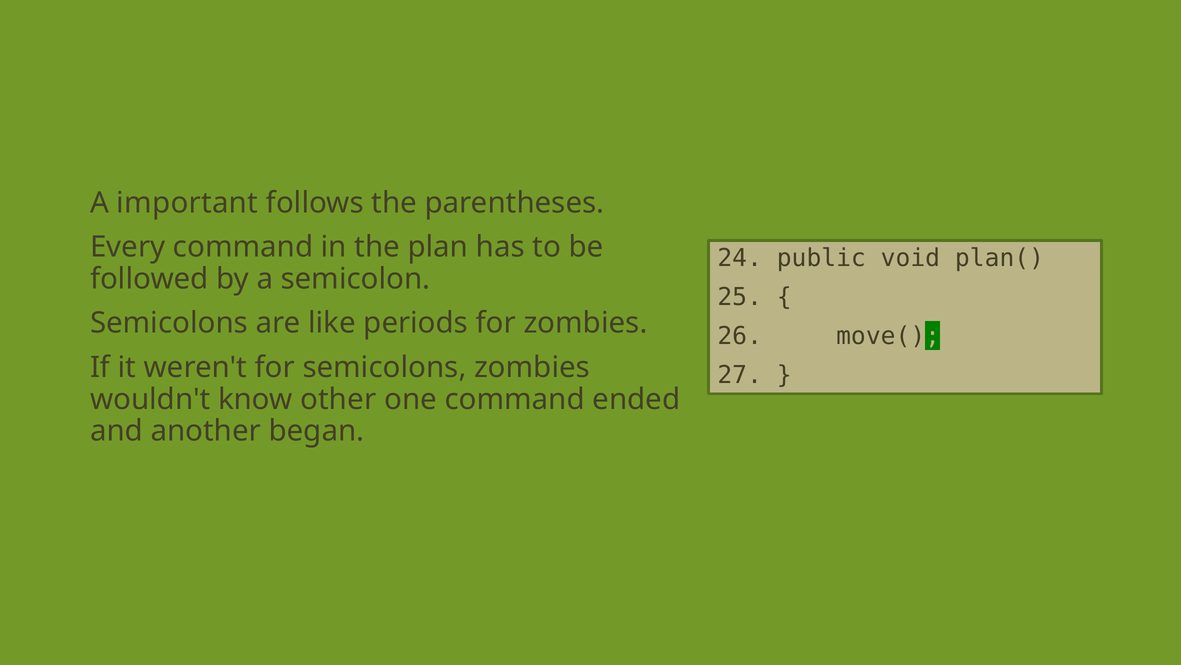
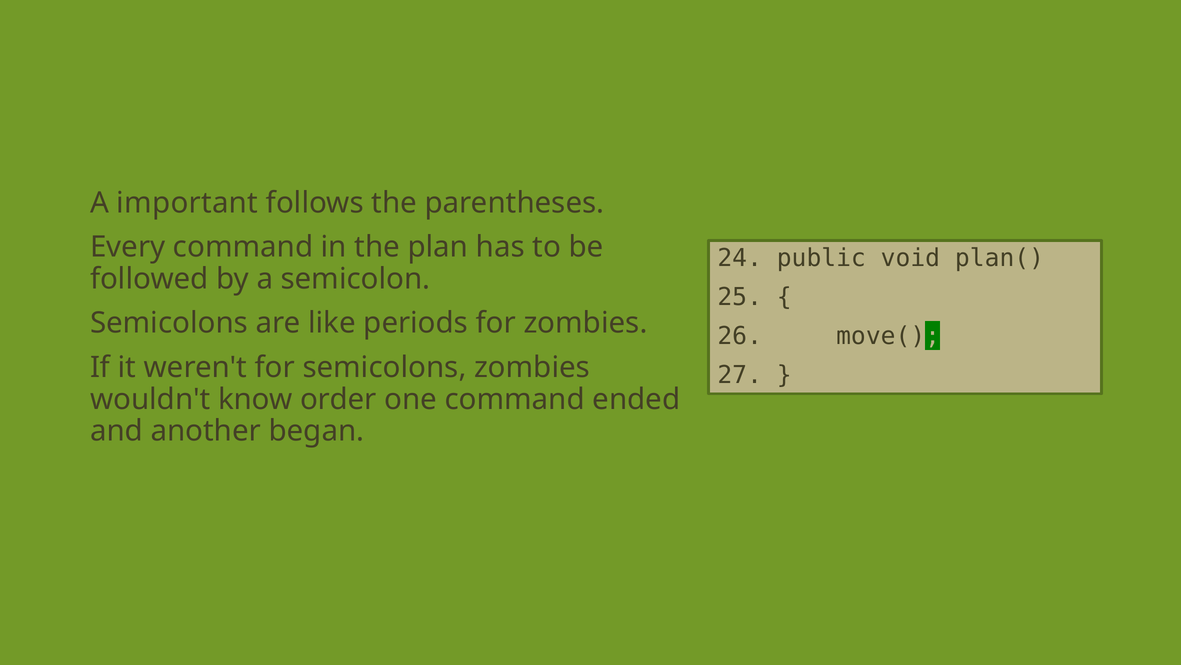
other: other -> order (338, 399)
